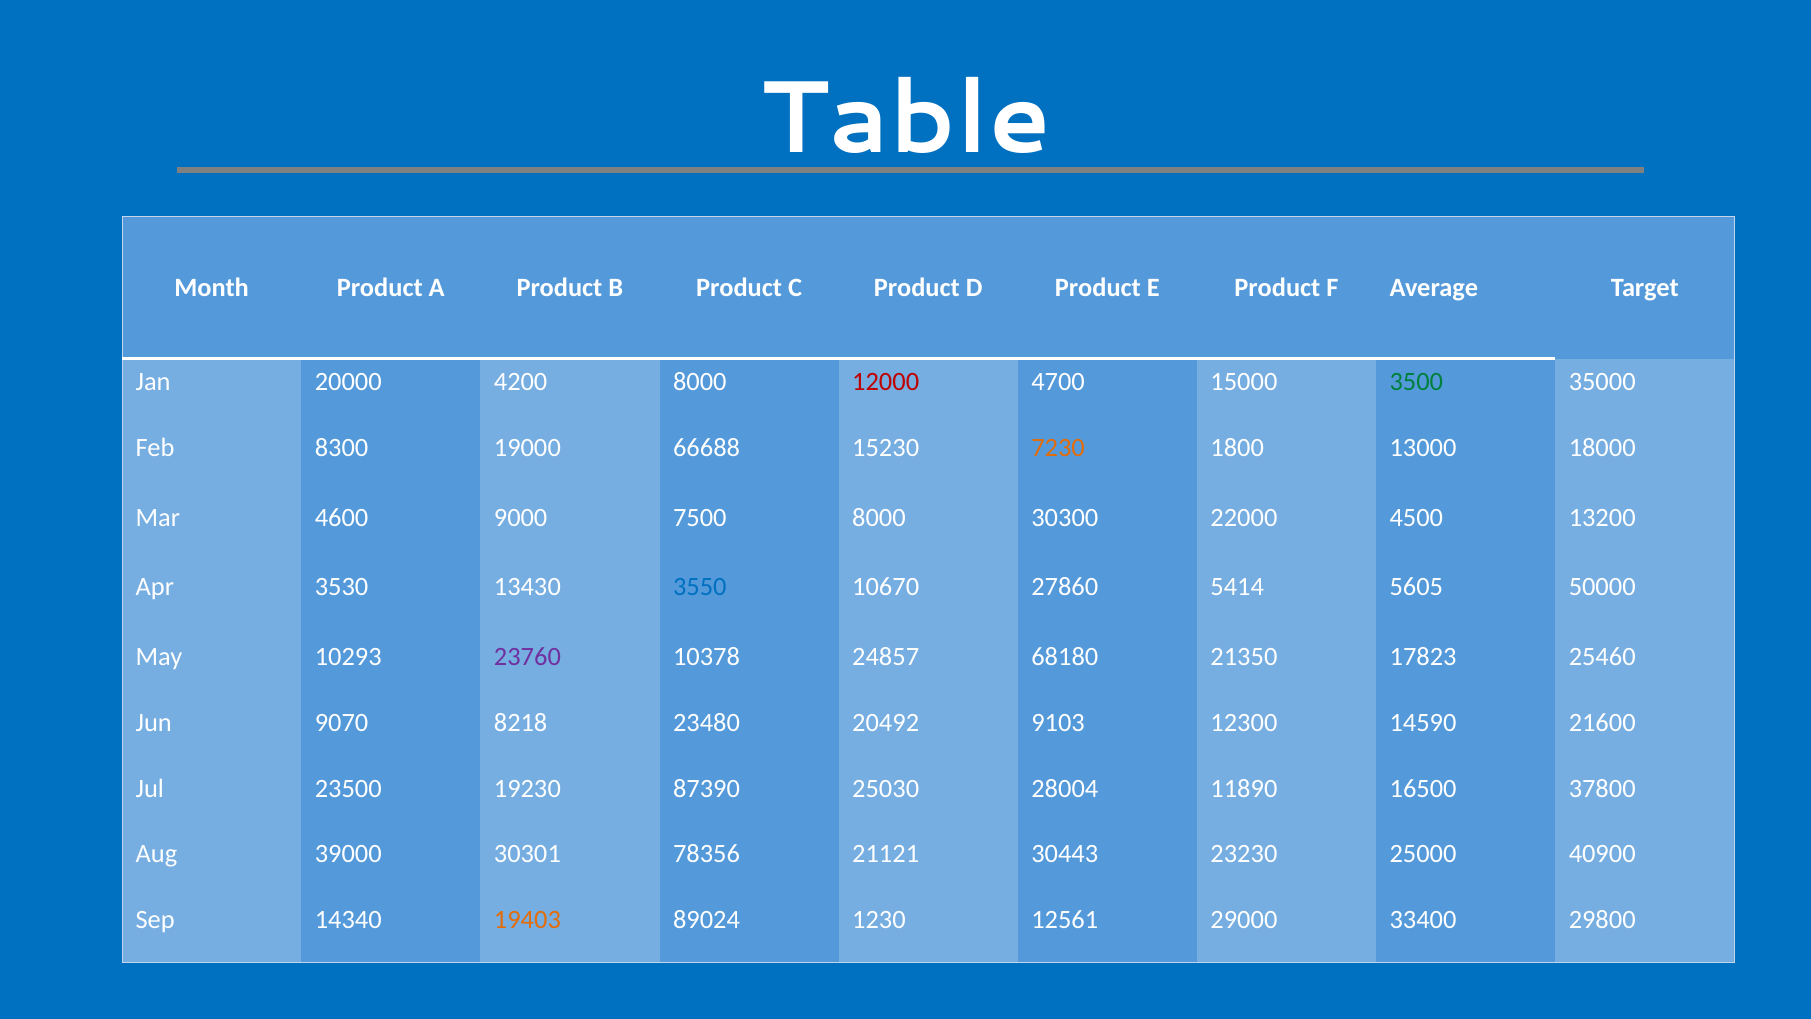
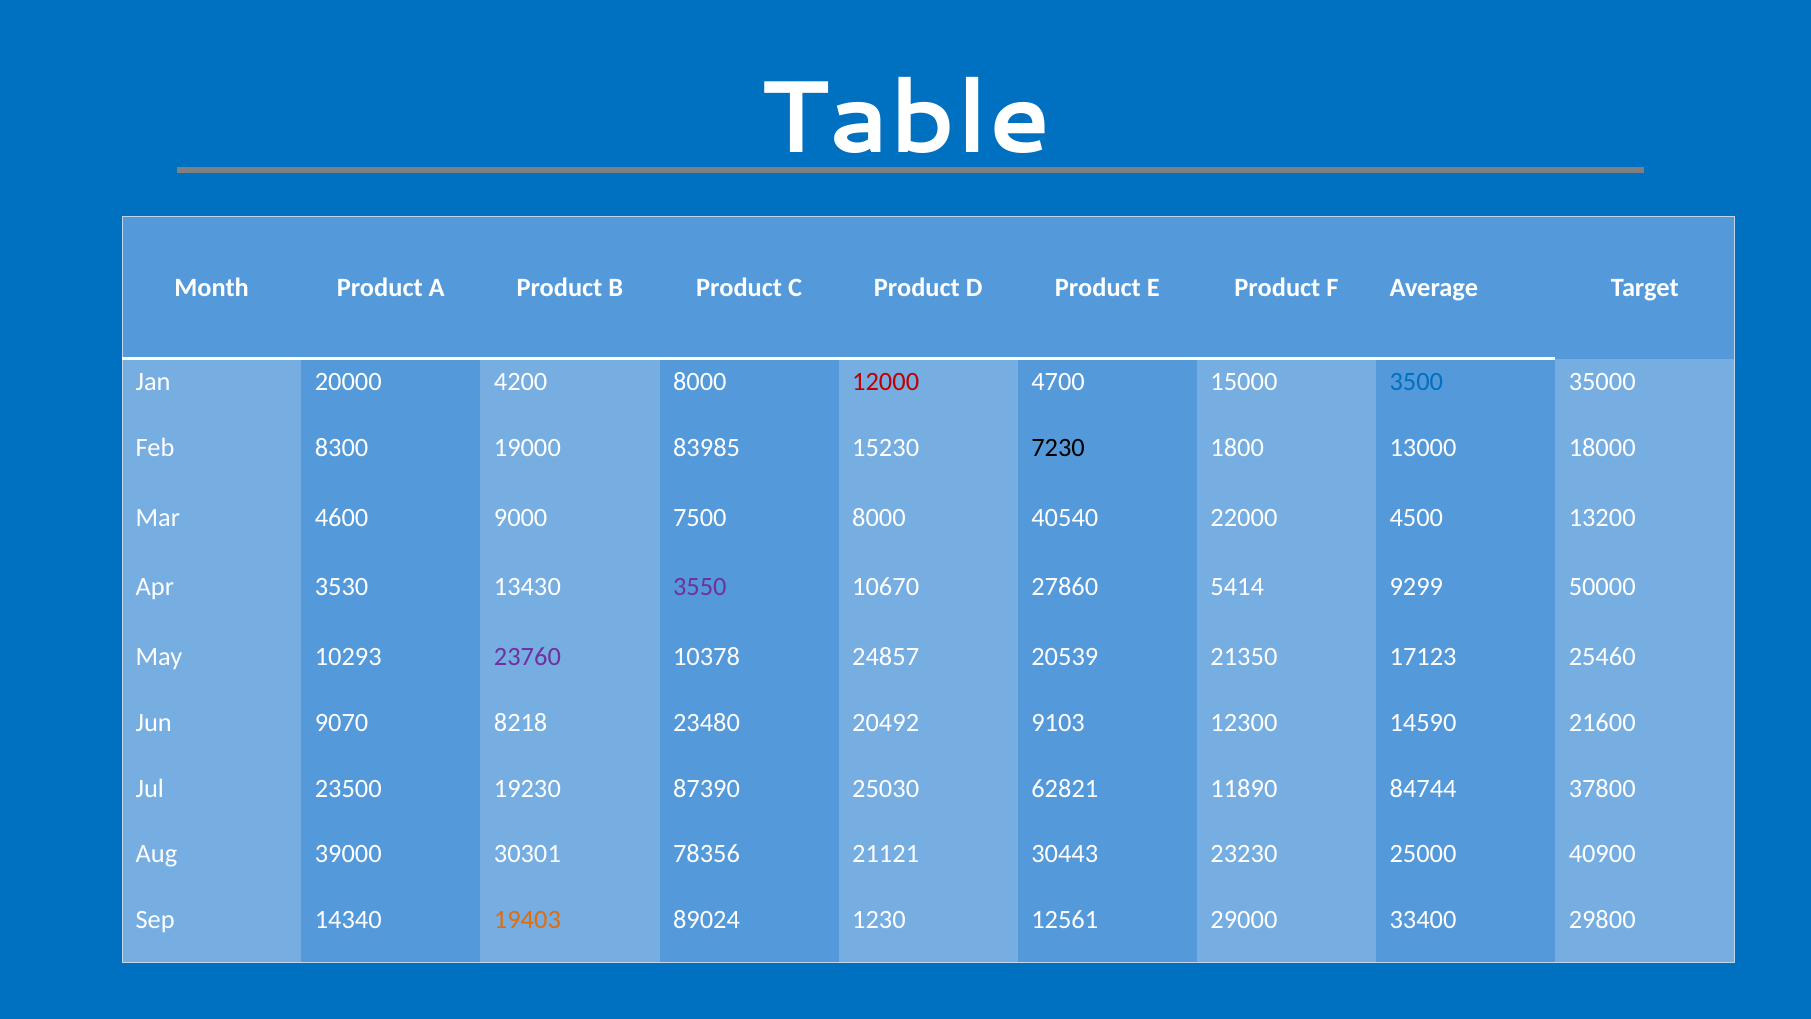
3500 colour: green -> blue (1416, 382)
66688: 66688 -> 83985 (707, 447)
7230 colour: orange -> black (1058, 447)
30300: 30300 -> 40540 (1065, 517)
3550 colour: blue -> purple (700, 587)
5605: 5605 -> 9299 (1416, 587)
68180: 68180 -> 20539 (1065, 657)
17823: 17823 -> 17123 (1423, 657)
28004: 28004 -> 62821 (1065, 788)
16500: 16500 -> 84744 (1423, 788)
